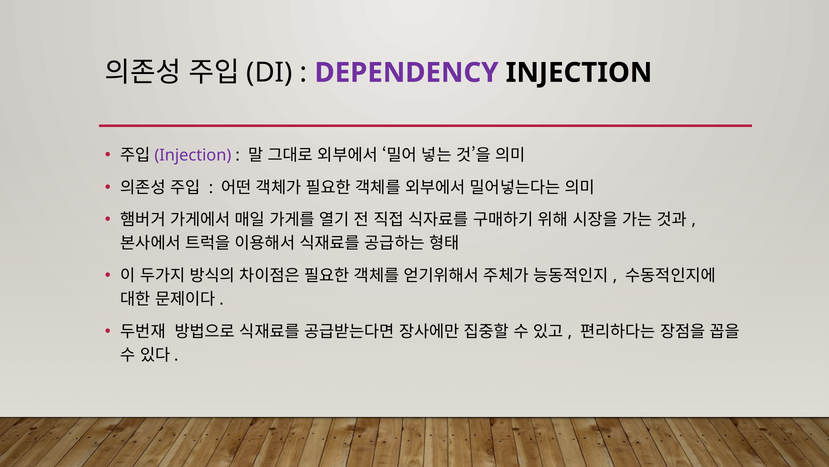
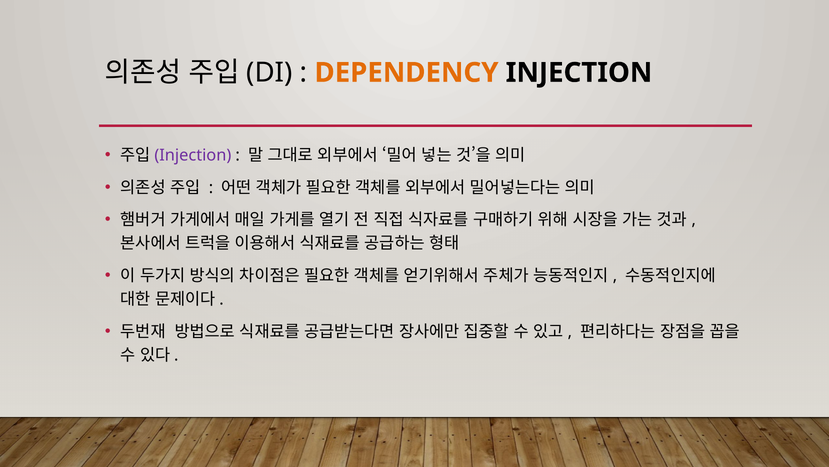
DEPENDENCY colour: purple -> orange (406, 73)
